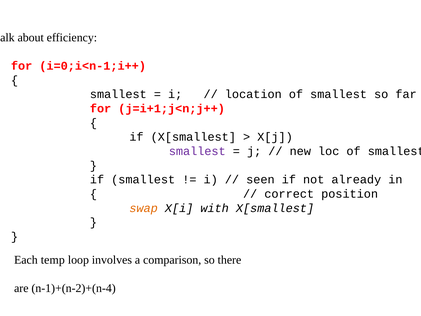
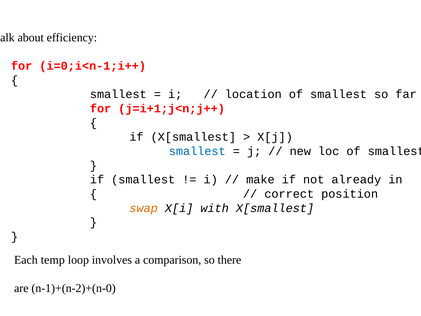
smallest colour: purple -> blue (197, 151)
seen: seen -> make (260, 180)
n-1)+(n-2)+(n-4: n-1)+(n-2)+(n-4 -> n-1)+(n-2)+(n-0 (74, 288)
